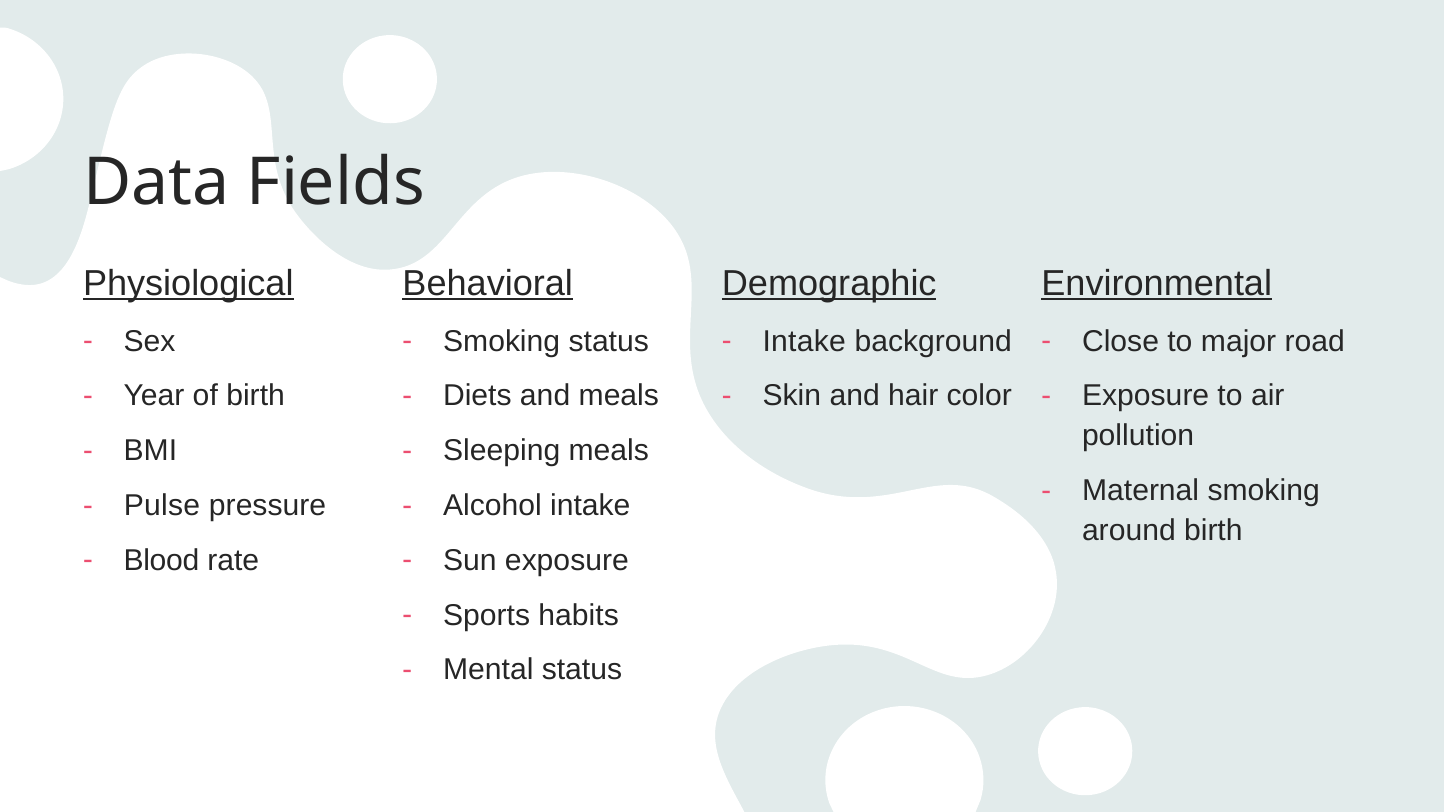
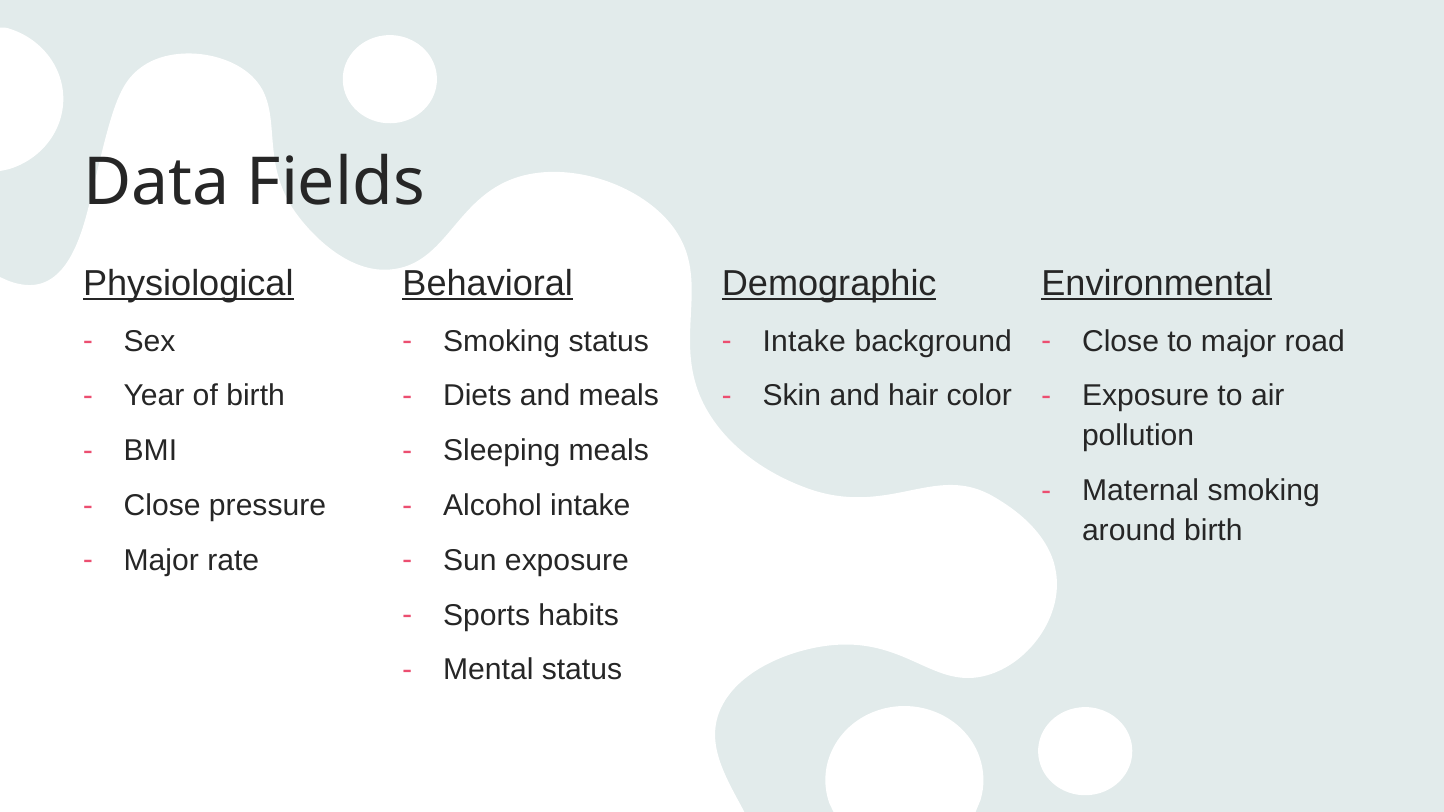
Pulse: Pulse -> Close (162, 506)
Blood: Blood -> Major (161, 561)
